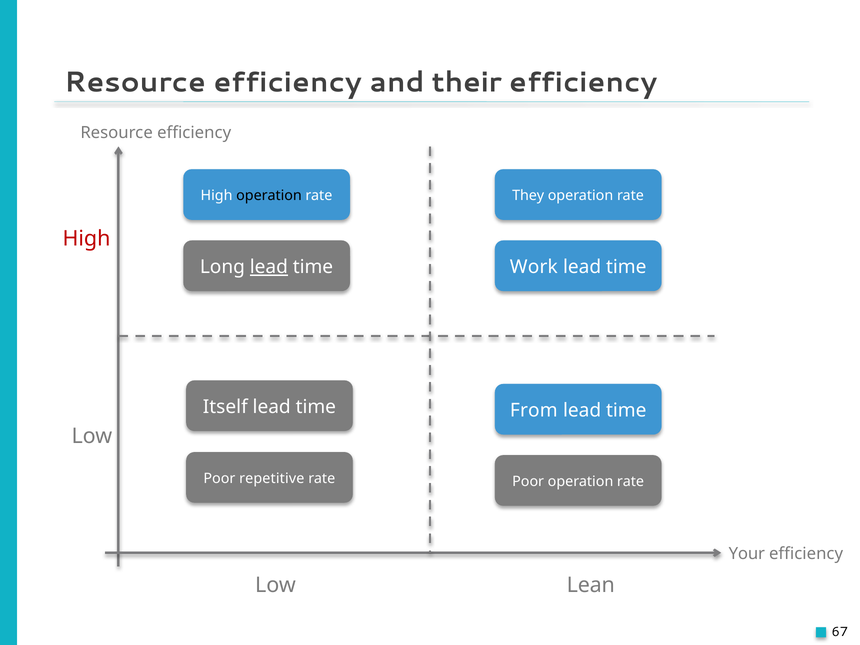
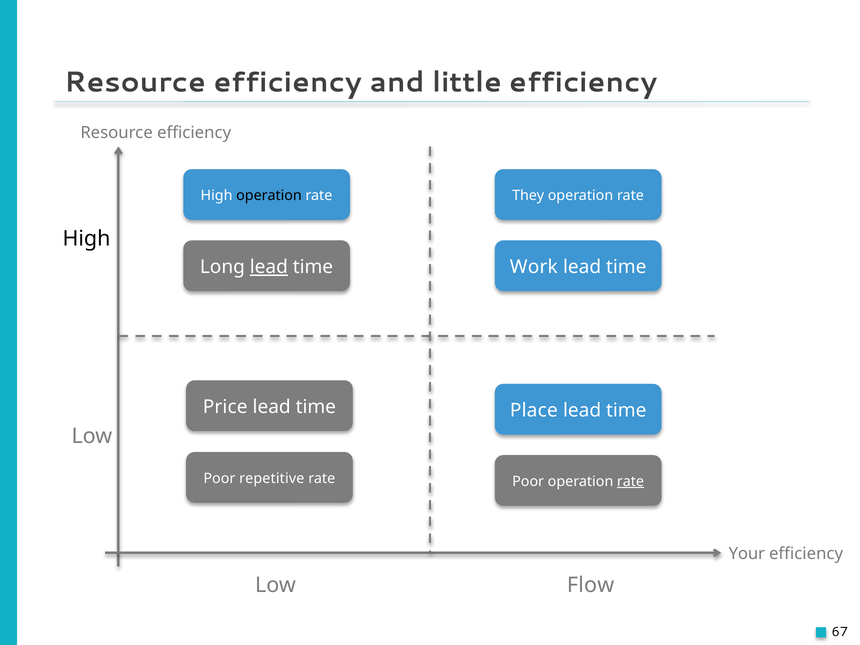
their: their -> little (467, 82)
High colour: red -> black (87, 239)
Itself: Itself -> Price (225, 407)
From: From -> Place (534, 411)
rate underline: none -> present (630, 481)
Lean: Lean -> Flow (591, 585)
